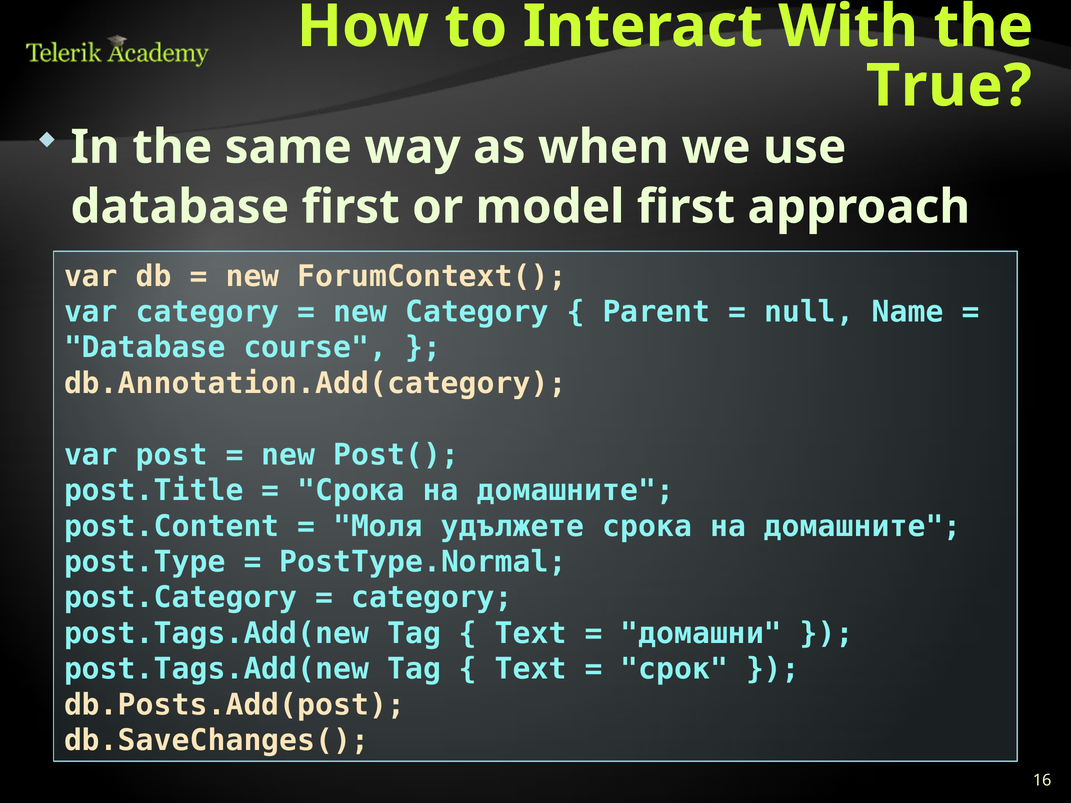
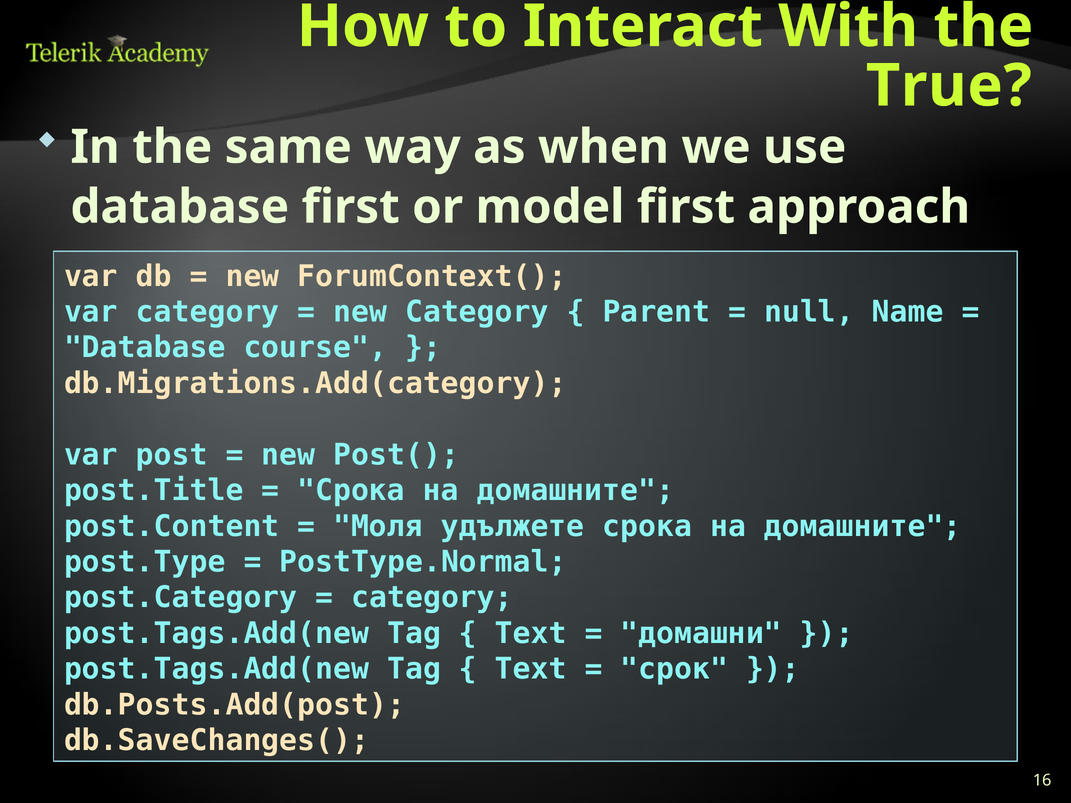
db.Annotation.Add(category: db.Annotation.Add(category -> db.Migrations.Add(category (315, 383)
